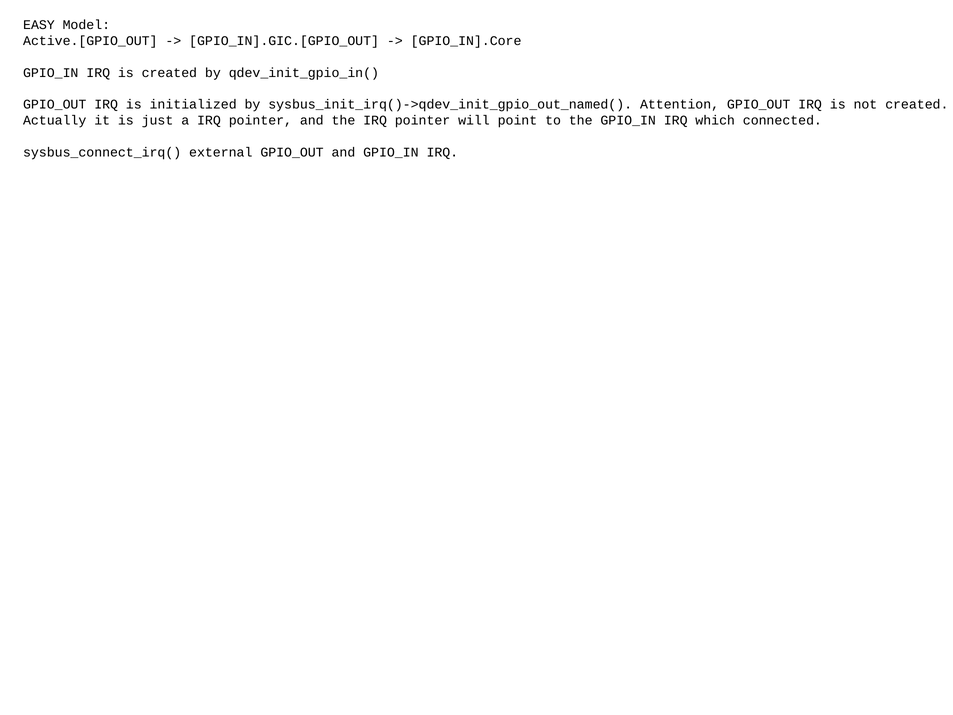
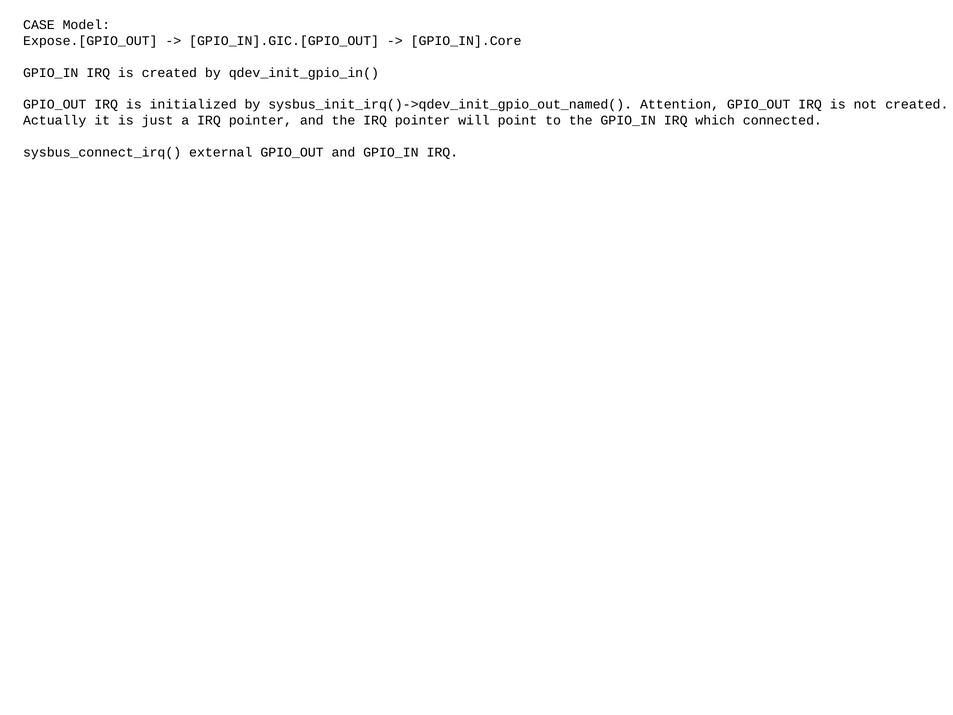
EASY: EASY -> CASE (39, 25)
Active.[GPIO_OUT: Active.[GPIO_OUT -> Expose.[GPIO_OUT (90, 41)
